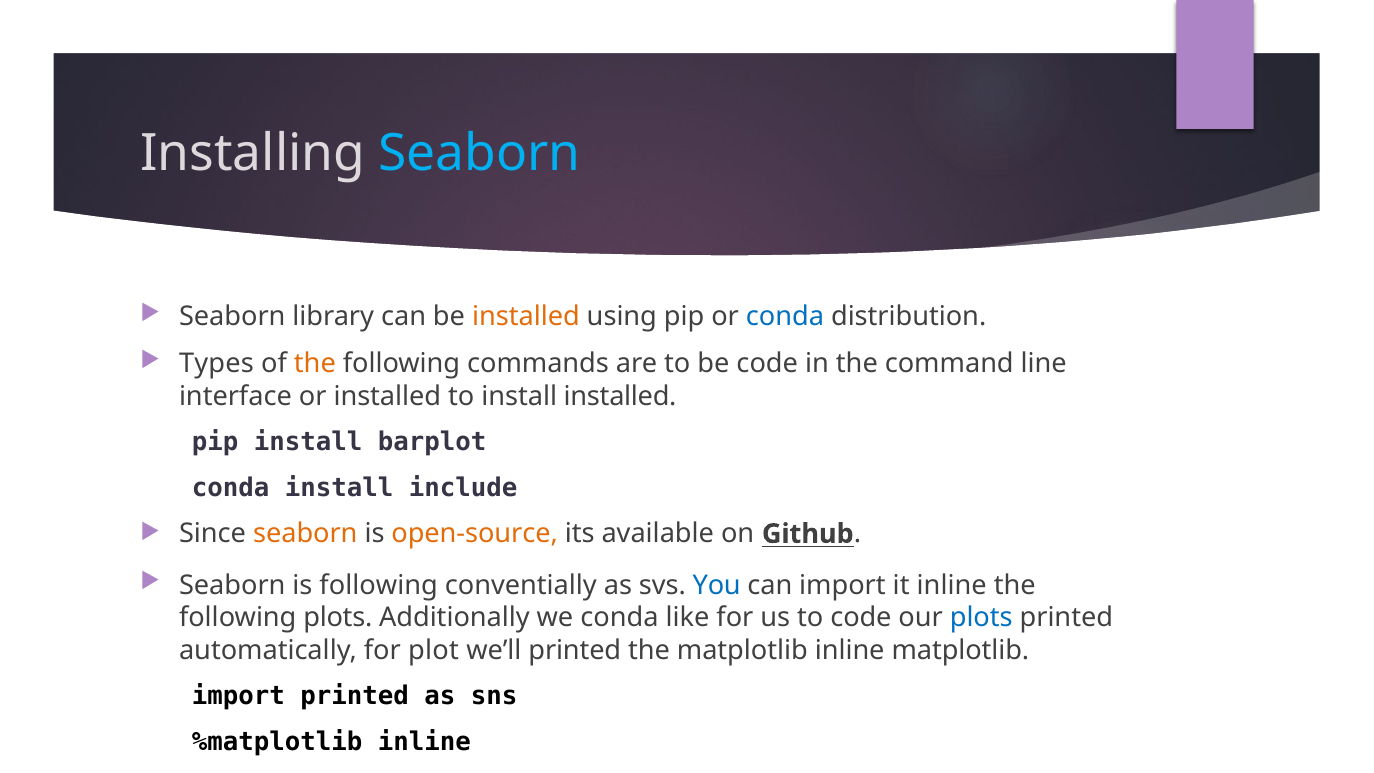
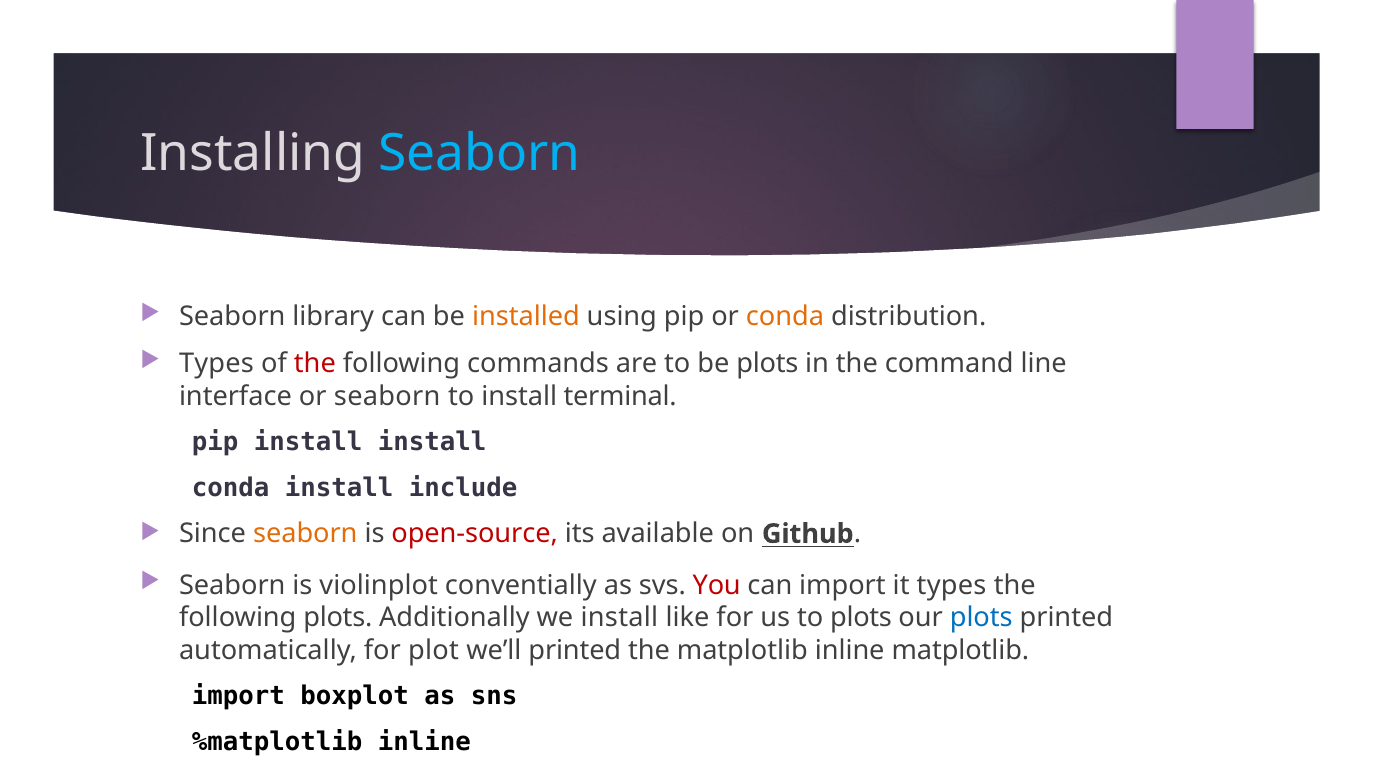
conda colour: blue -> orange (785, 317)
the colour: orange -> red (315, 364)
be code: code -> plots (767, 364)
or installed: installed -> seaborn (387, 396)
install installed: installed -> terminal (620, 396)
install barplot: barplot -> install (432, 442)
open-source colour: orange -> red (475, 534)
is following: following -> violinplot (379, 585)
You colour: blue -> red (717, 585)
it inline: inline -> types (952, 585)
we conda: conda -> install (619, 618)
to code: code -> plots (861, 618)
import printed: printed -> boxplot (355, 696)
